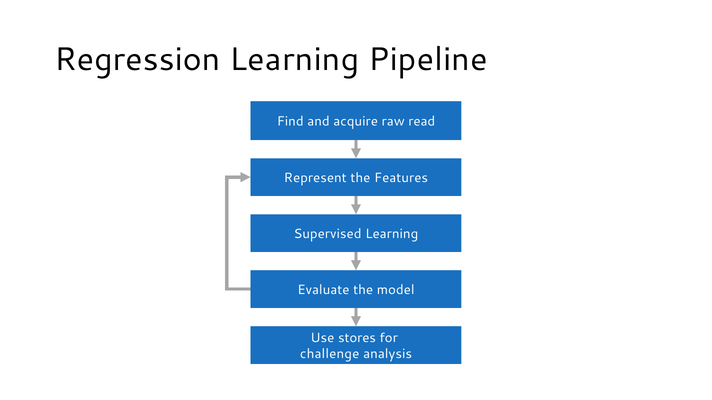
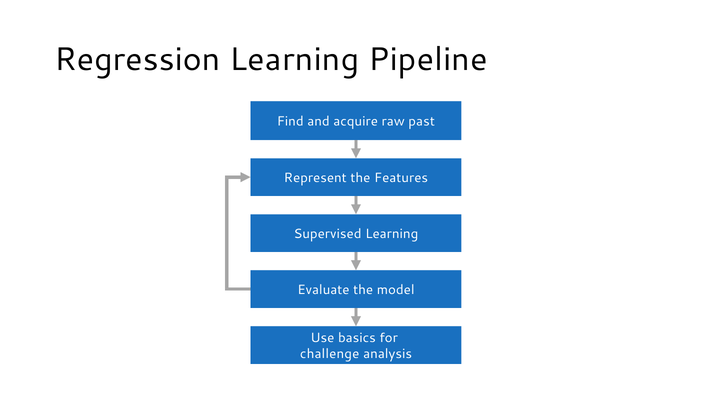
read: read -> past (422, 122)
stores: stores -> basics (357, 338)
